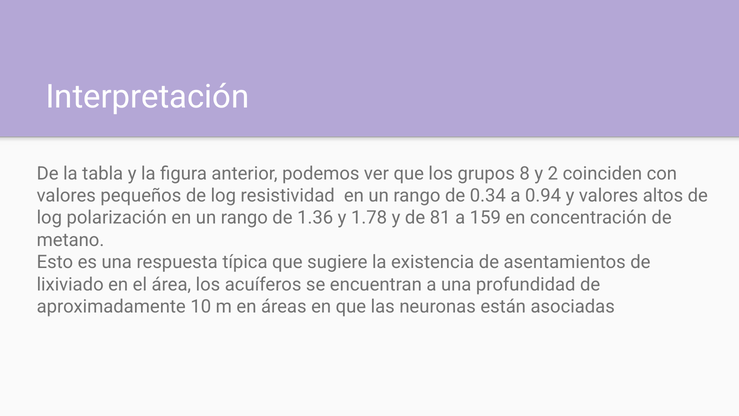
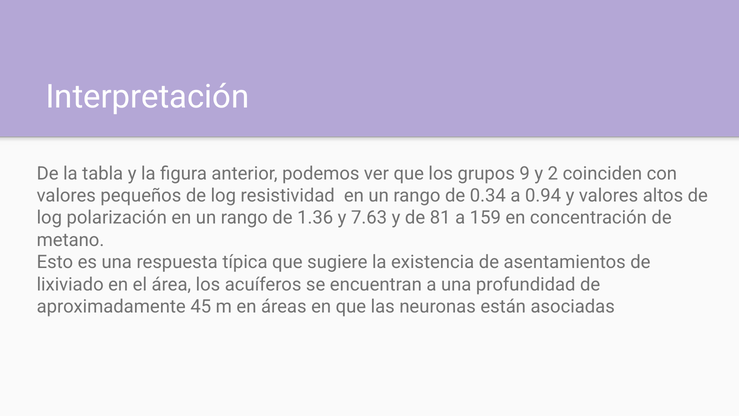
8: 8 -> 9 (525, 173)
1.78: 1.78 -> 7.63 (369, 218)
10: 10 -> 45 (201, 306)
